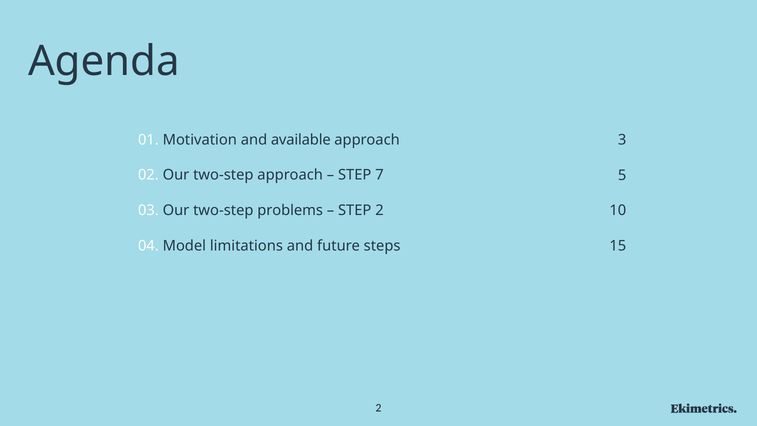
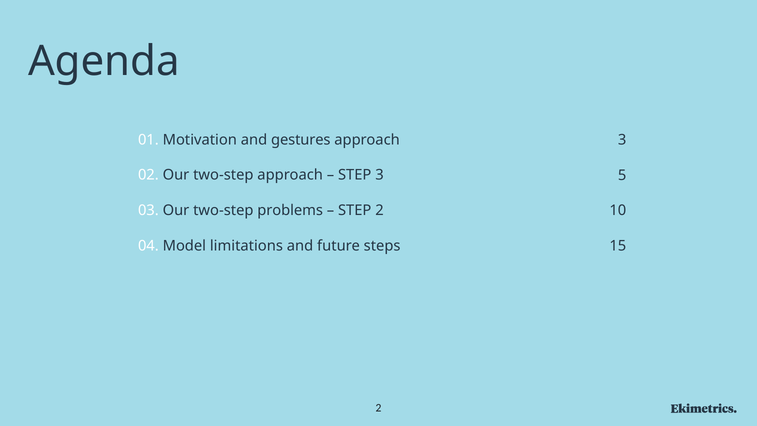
available: available -> gestures (301, 140)
STEP 7: 7 -> 3 (380, 175)
